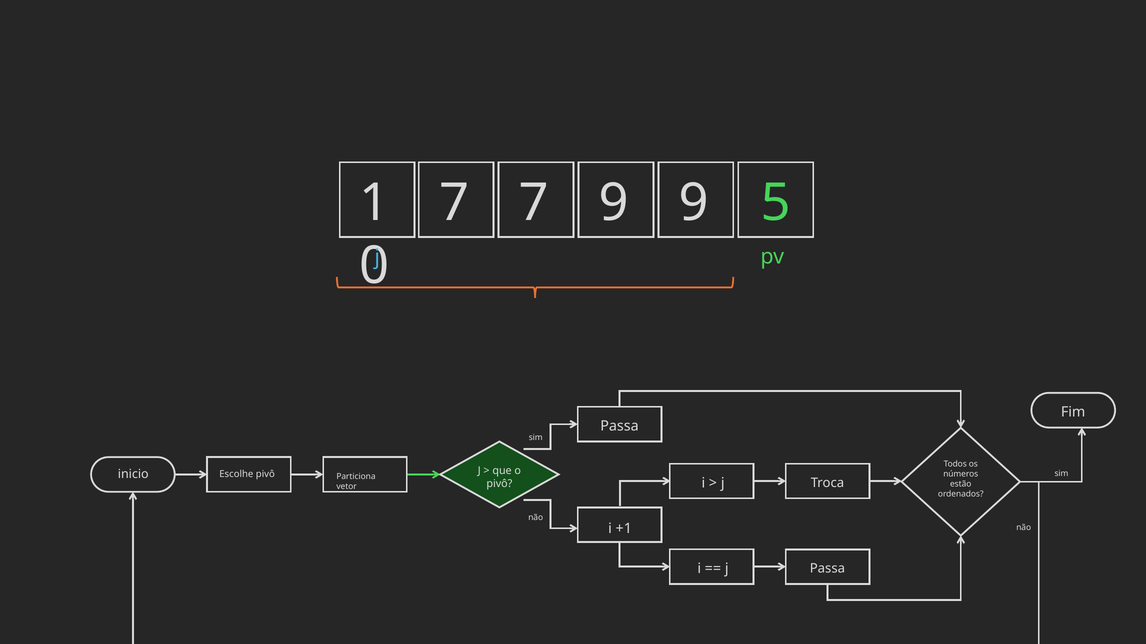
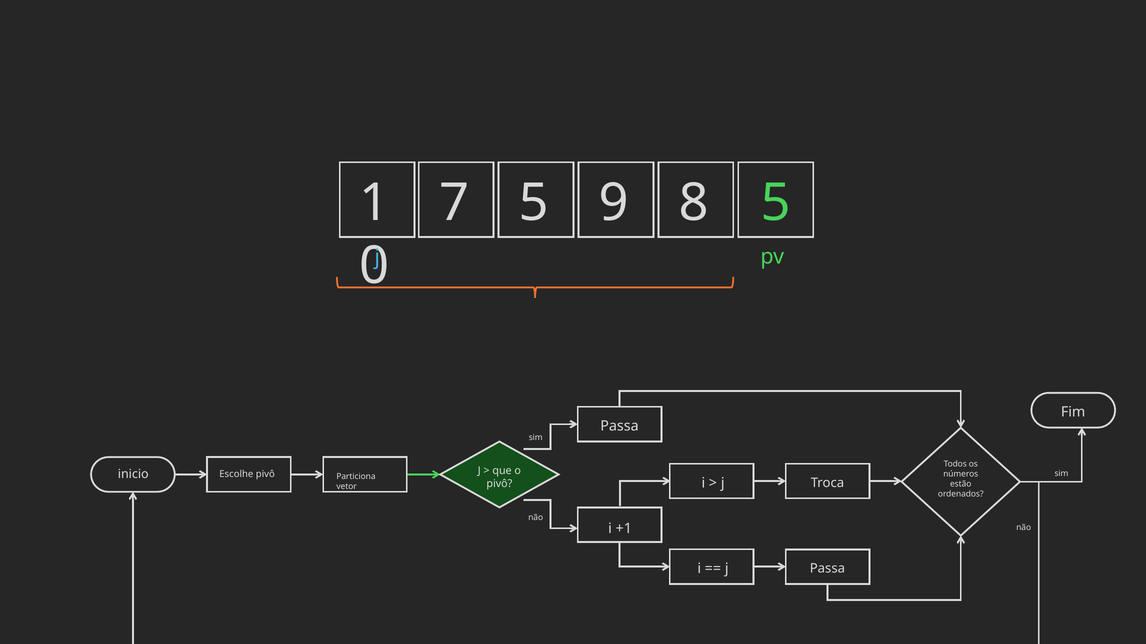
7 7: 7 -> 5 (534, 203)
9 9: 9 -> 8 (694, 203)
